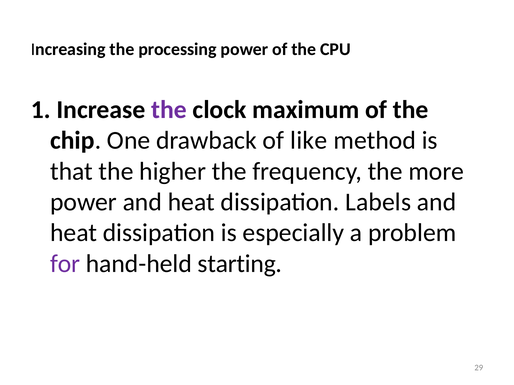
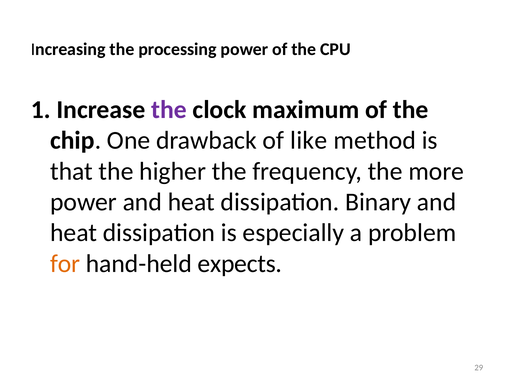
Labels: Labels -> Binary (378, 202)
for colour: purple -> orange (65, 264)
starting: starting -> expects (240, 264)
